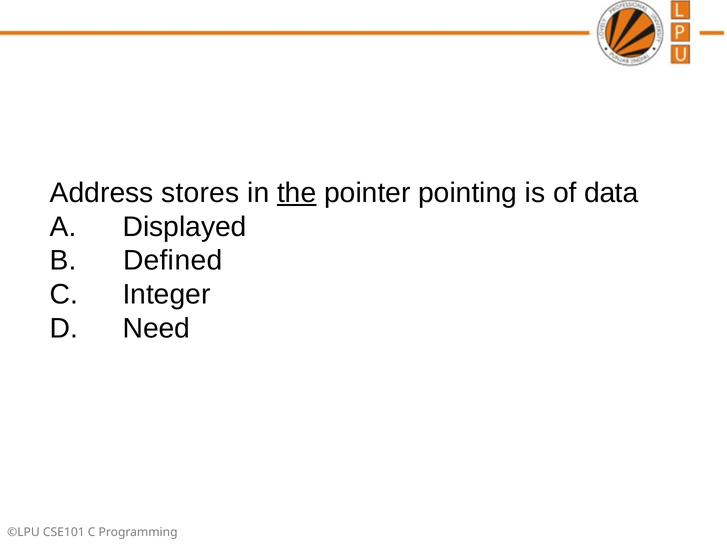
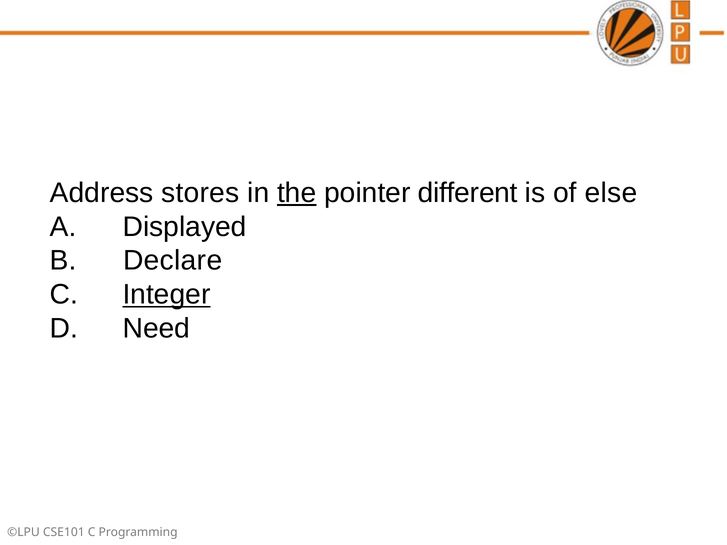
pointing: pointing -> different (468, 193)
data: data -> else (611, 193)
Defined: Defined -> Declare (173, 261)
Integer underline: none -> present (167, 295)
